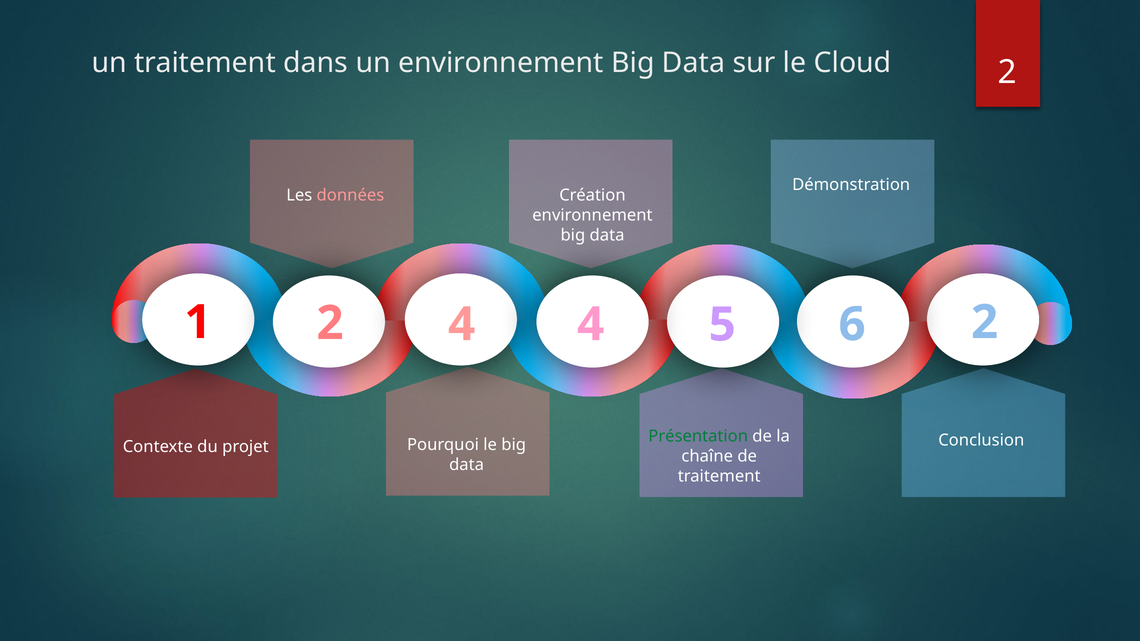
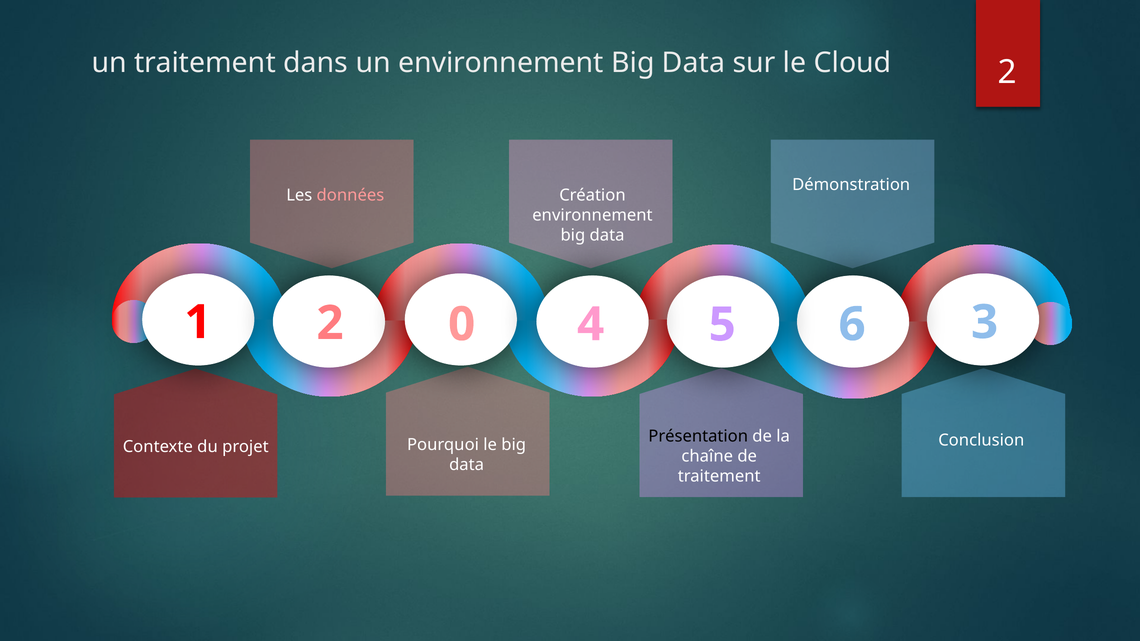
1 2: 2 -> 3 (985, 323)
2 4: 4 -> 0 (462, 325)
Présentation colour: green -> black (698, 437)
